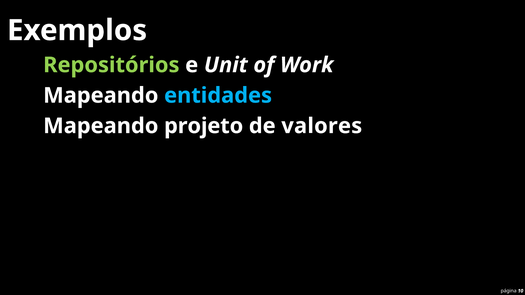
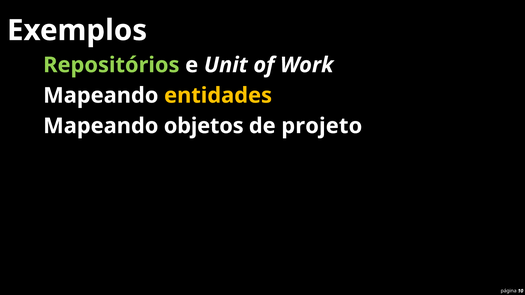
entidades colour: light blue -> yellow (218, 96)
projeto: projeto -> objetos (204, 126)
valores: valores -> projeto (322, 126)
